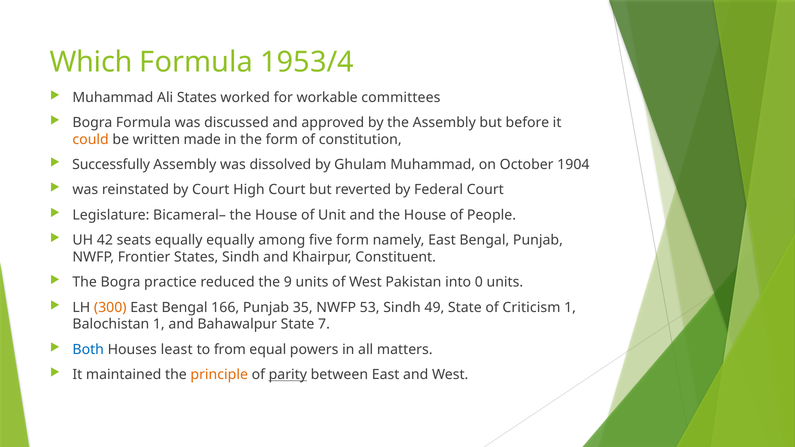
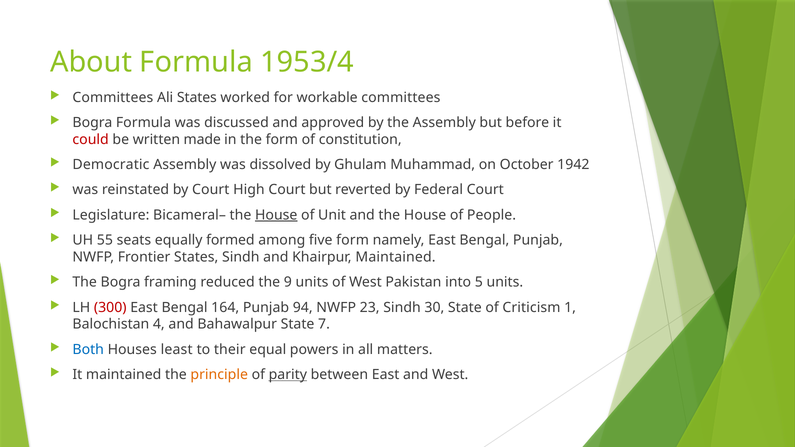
Which: Which -> About (91, 62)
Muhammad: Muhammad -> Committees (113, 97)
could colour: orange -> red (91, 140)
Successfully: Successfully -> Democratic (111, 165)
1904: 1904 -> 1942 (573, 165)
House underline: none -> present (276, 215)
42: 42 -> 55 (105, 240)
equally equally: equally -> formed (230, 240)
Khairpur Constituent: Constituent -> Maintained (396, 257)
practice: practice -> framing (170, 282)
0: 0 -> 5 (479, 282)
300 colour: orange -> red (110, 308)
166: 166 -> 164 (225, 308)
35: 35 -> 94 (303, 308)
53: 53 -> 23 (370, 308)
49: 49 -> 30 (434, 308)
Balochistan 1: 1 -> 4 (159, 324)
from: from -> their (230, 350)
